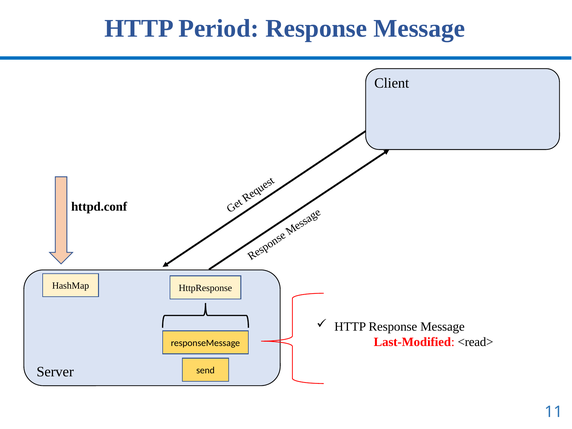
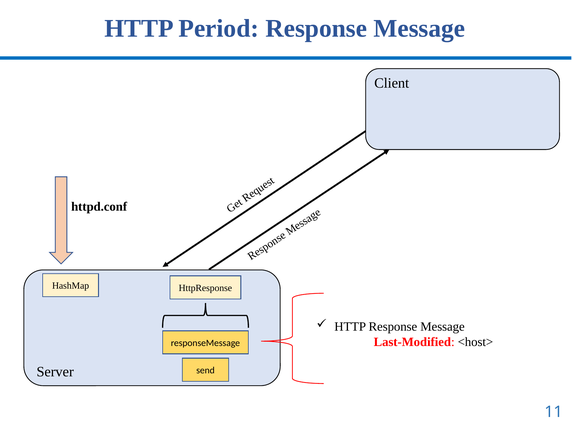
<read>: <read> -> <host> (475, 342)
